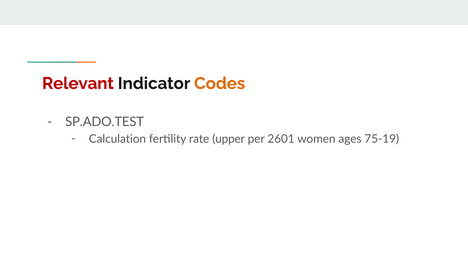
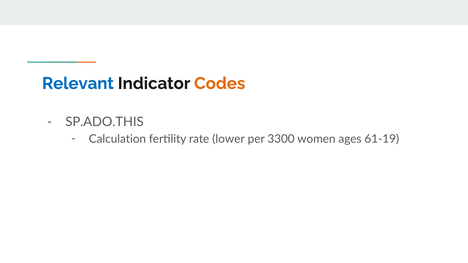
Relevant colour: red -> blue (78, 83)
SP.ADO.TEST: SP.ADO.TEST -> SP.ADO.THIS (105, 122)
upper: upper -> lower (228, 139)
2601: 2601 -> 3300 (281, 139)
75-19: 75-19 -> 61-19 (382, 139)
